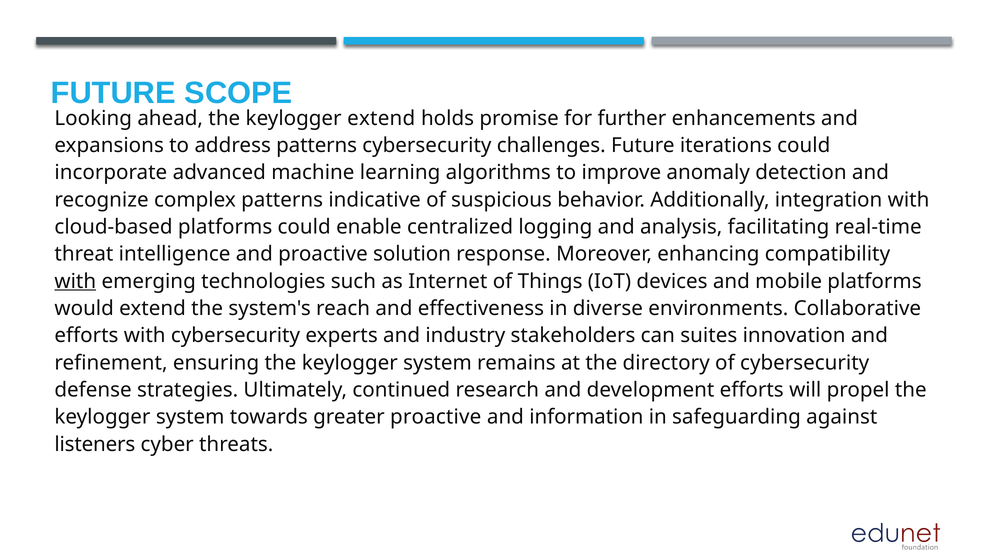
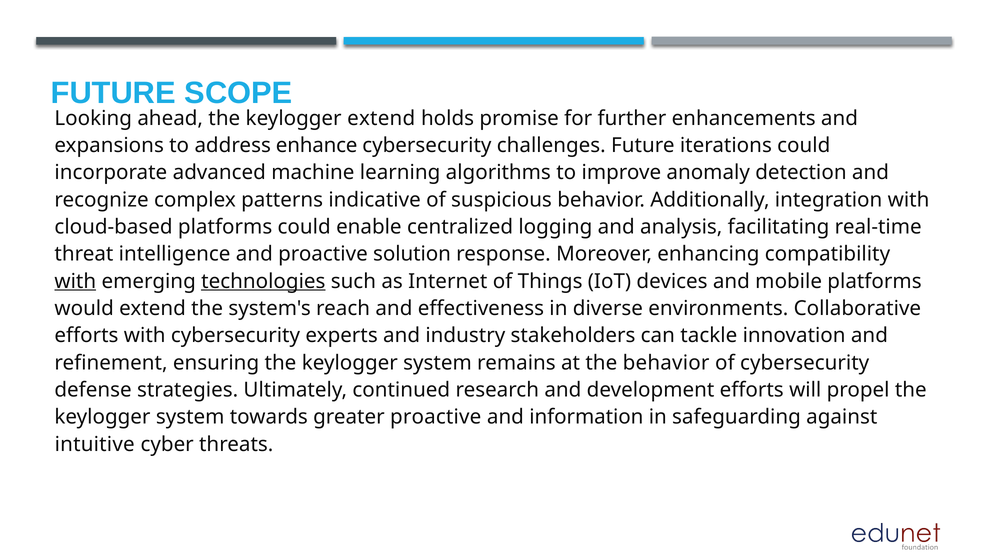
address patterns: patterns -> enhance (317, 145)
technologies underline: none -> present (263, 281)
suites: suites -> tackle (709, 335)
the directory: directory -> behavior (666, 363)
listeners: listeners -> intuitive (95, 444)
